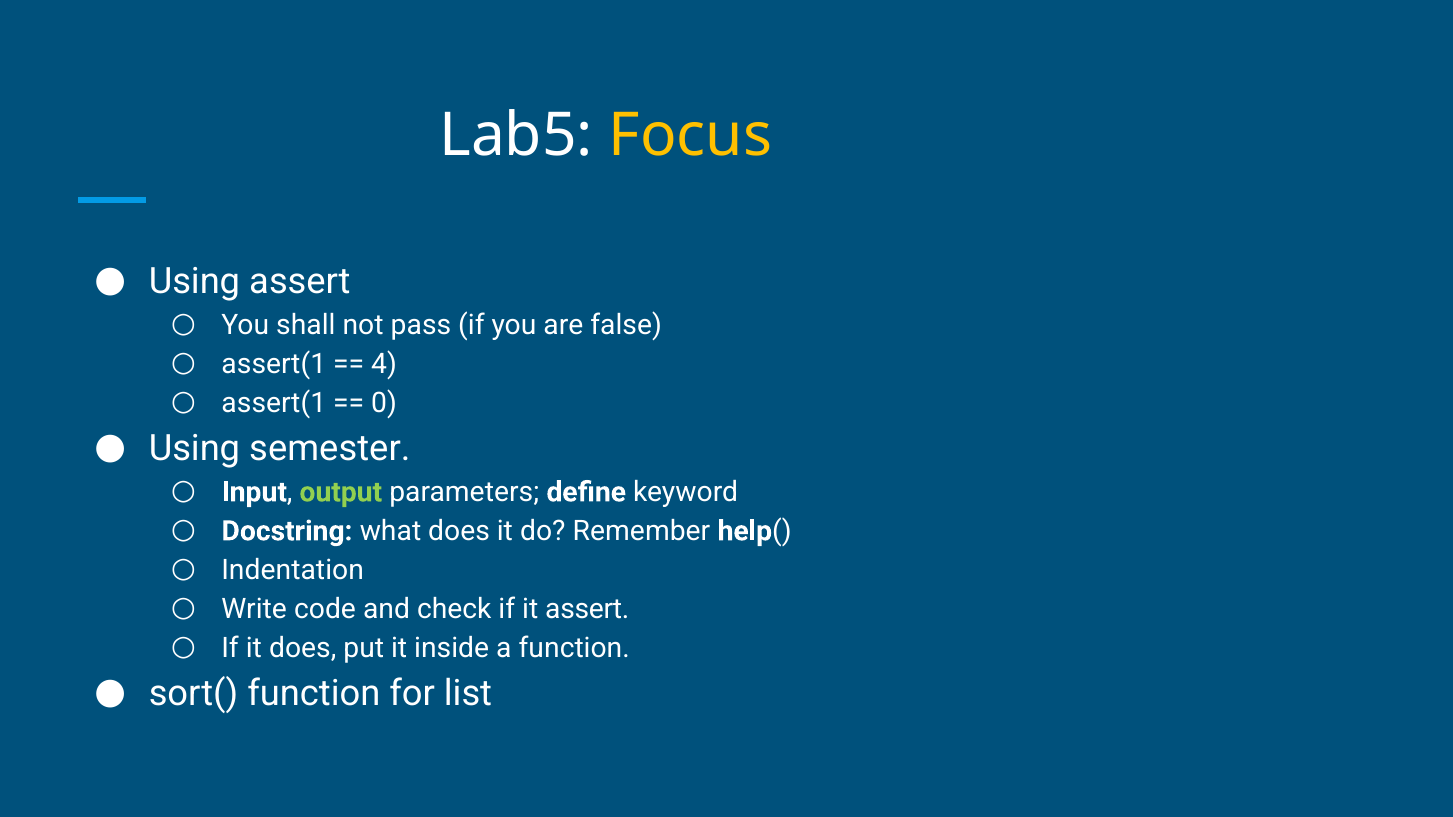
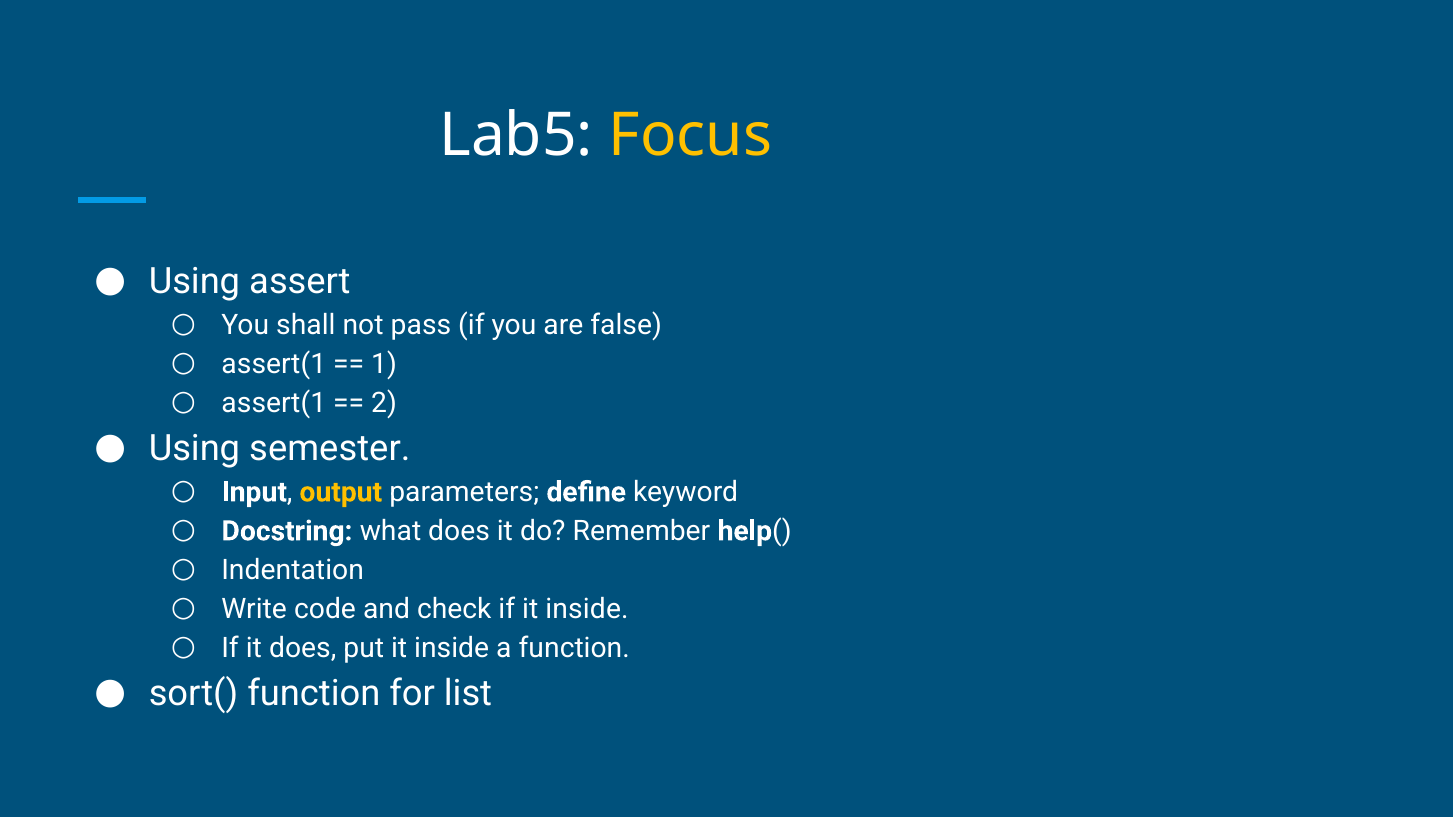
4: 4 -> 1 (384, 364)
0: 0 -> 2 (384, 403)
output colour: light green -> yellow (341, 492)
if it assert: assert -> inside (587, 609)
